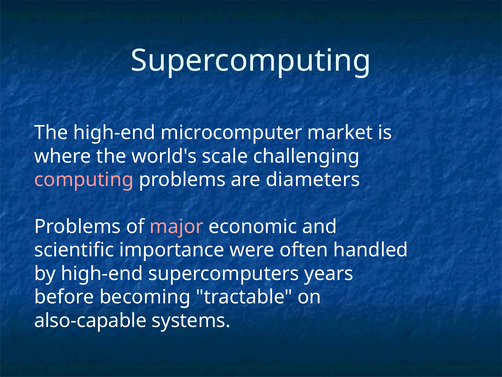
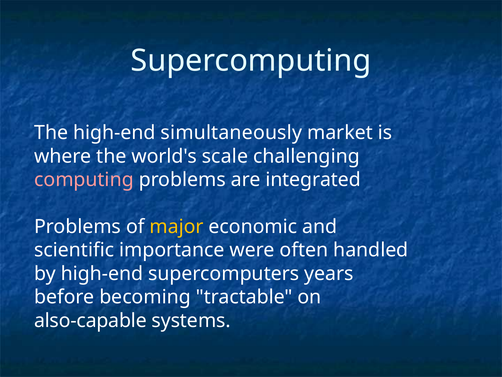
microcomputer: microcomputer -> simultaneously (231, 133)
diameters: diameters -> integrated (313, 180)
major colour: pink -> yellow (177, 226)
